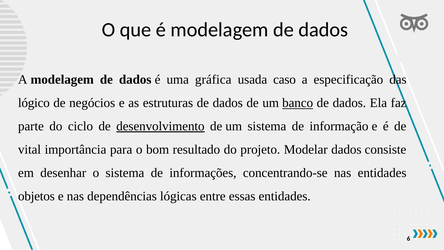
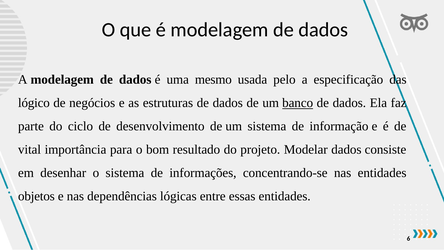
gráfica: gráfica -> mesmo (213, 80)
caso: caso -> pelo (284, 80)
desenvolvimento underline: present -> none (160, 126)
